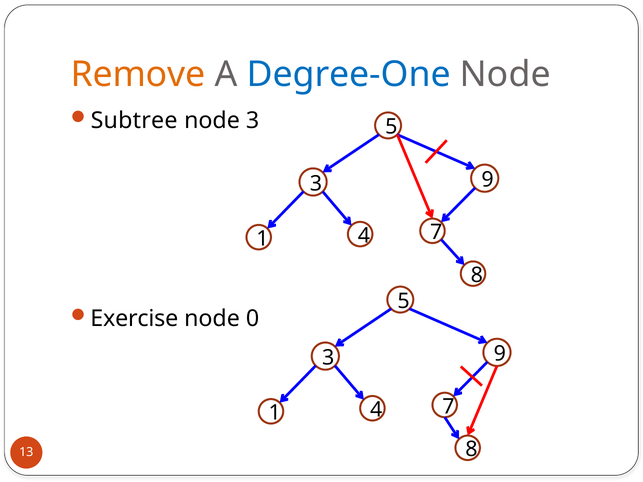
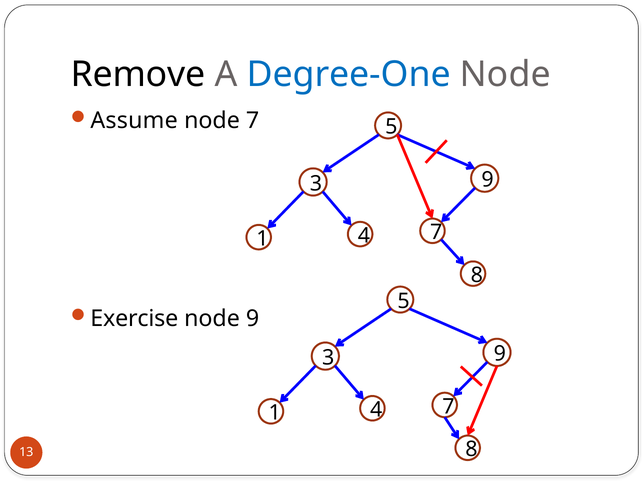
Remove colour: orange -> black (138, 74)
Subtree: Subtree -> Assume (134, 121)
node 3: 3 -> 7 (253, 121)
node 0: 0 -> 9 (253, 319)
